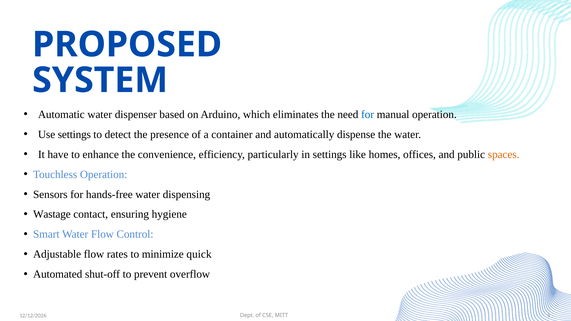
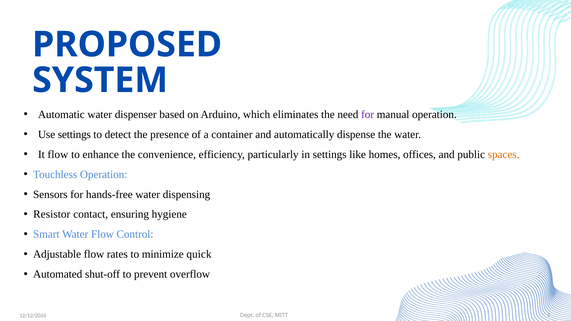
for colour: blue -> purple (368, 114)
It have: have -> flow (58, 154)
Wastage: Wastage -> Resistor (52, 214)
